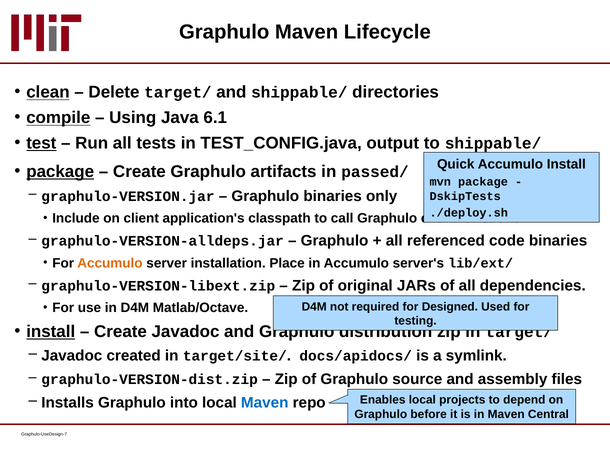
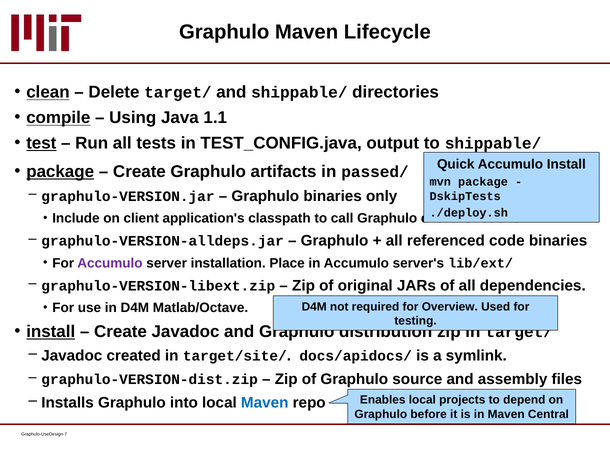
6.1: 6.1 -> 1.1 (215, 118)
Accumulo colour: orange -> purple (110, 263)
Designed: Designed -> Overview (450, 306)
